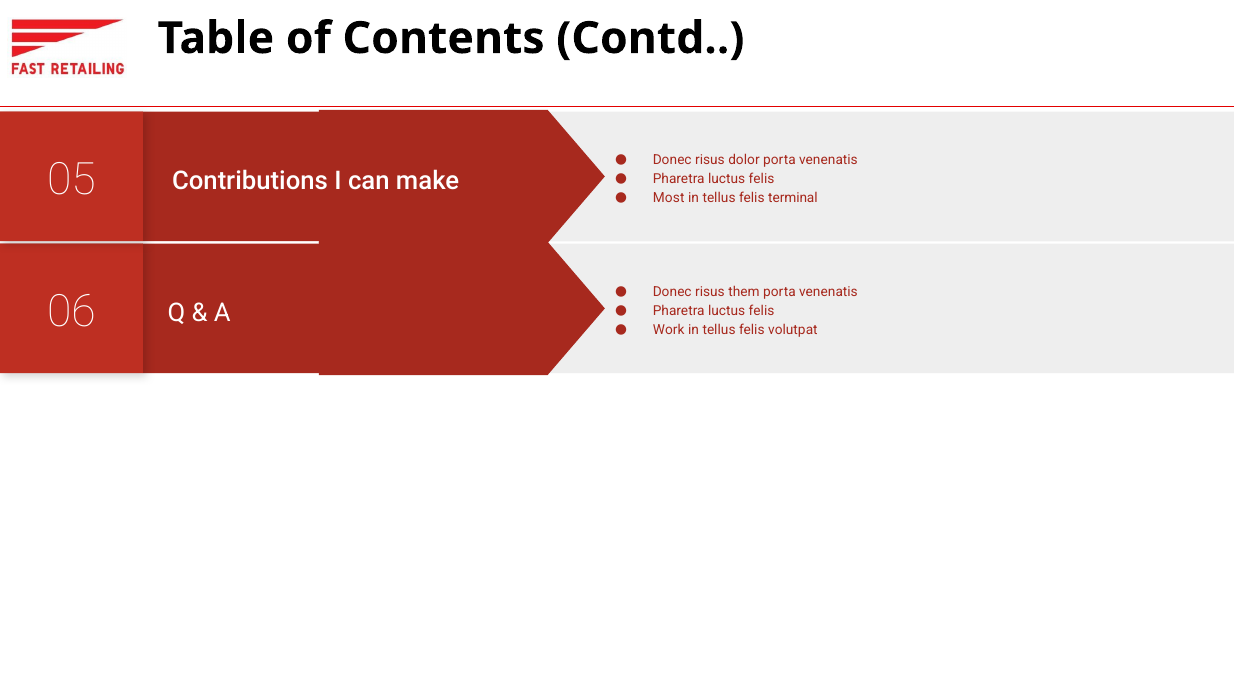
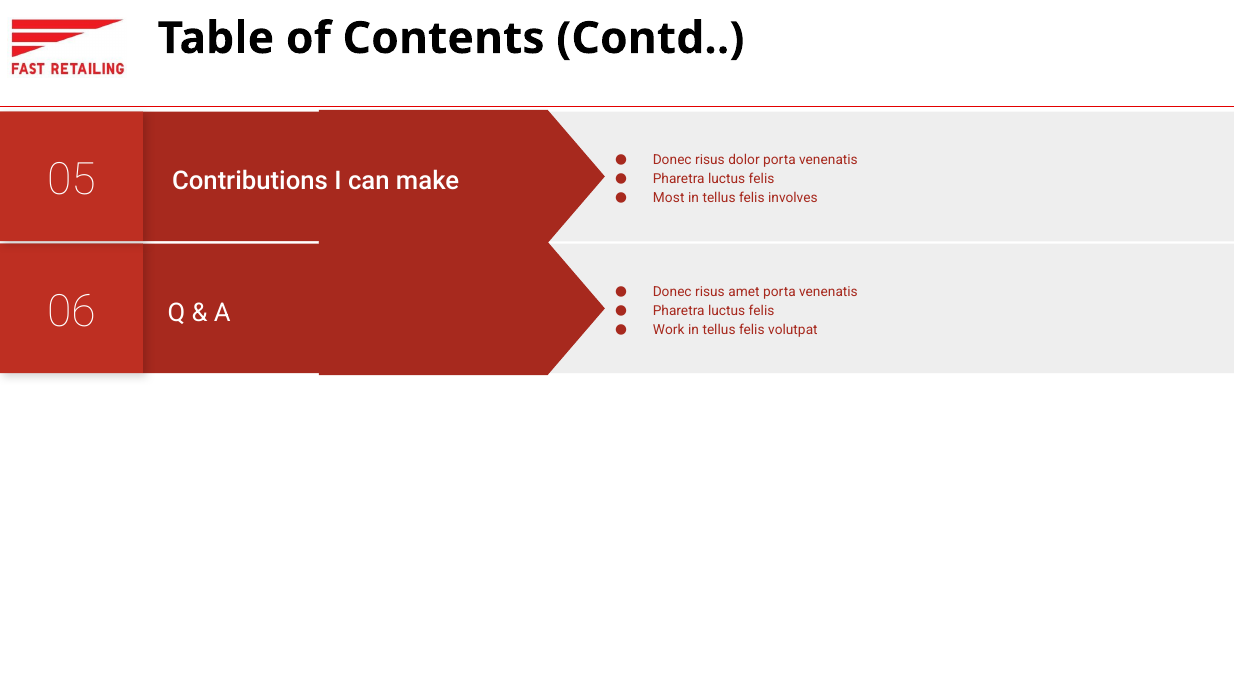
terminal: terminal -> involves (793, 198)
them: them -> amet (744, 292)
